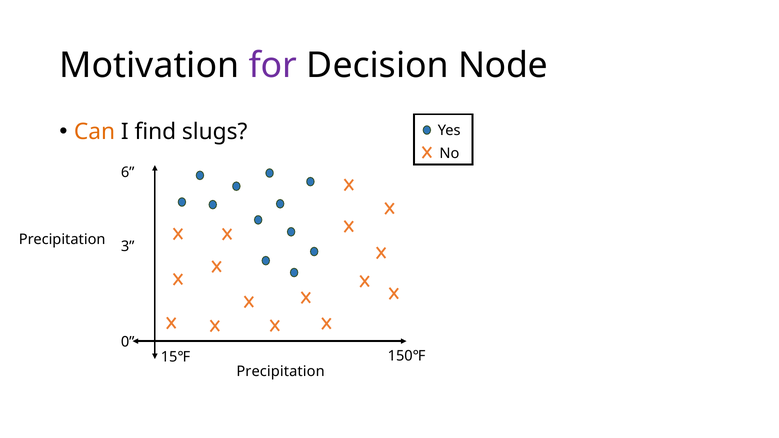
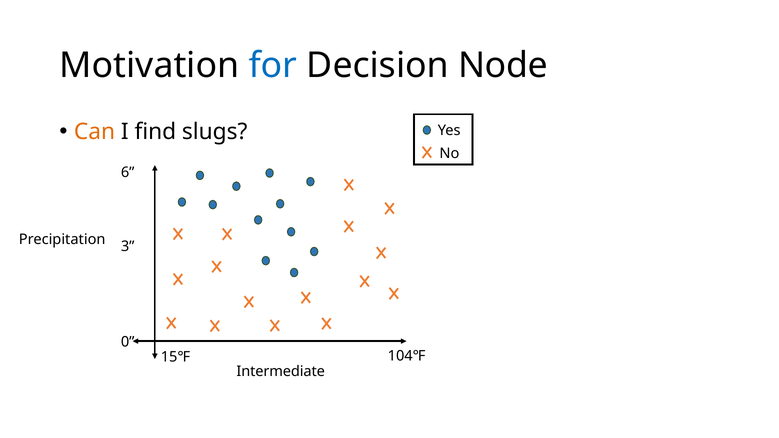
for colour: purple -> blue (273, 65)
150℉: 150℉ -> 104℉ (407, 356)
Precipitation: Precipitation -> Intermediate (281, 372)
